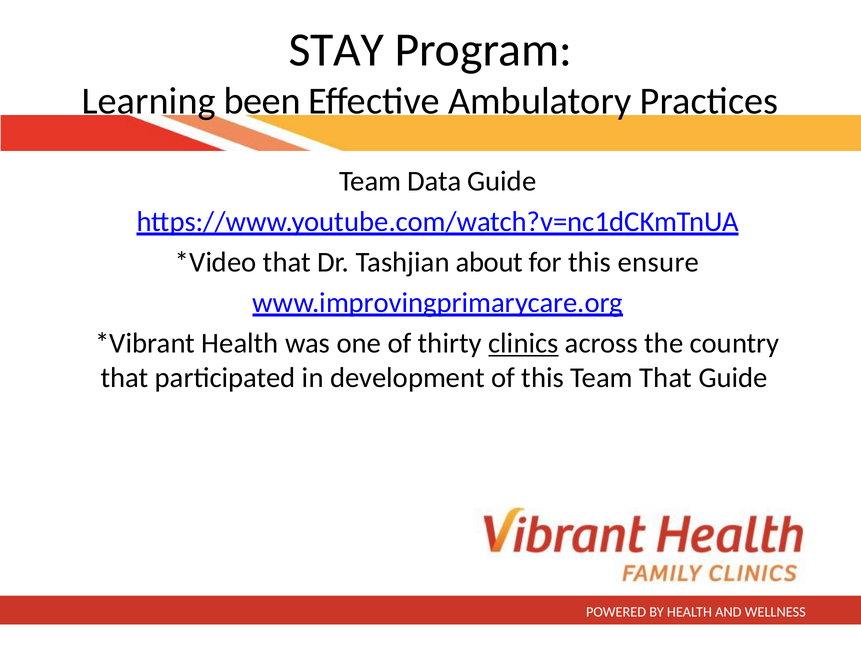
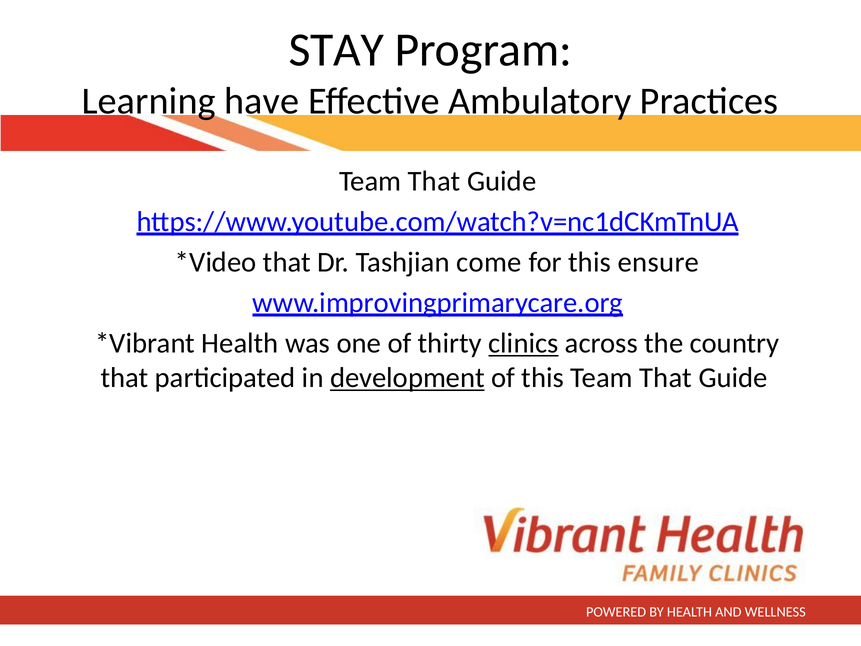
been: been -> have (262, 101)
Data: Data -> That (434, 181)
about: about -> come (489, 262)
development underline: none -> present (407, 378)
